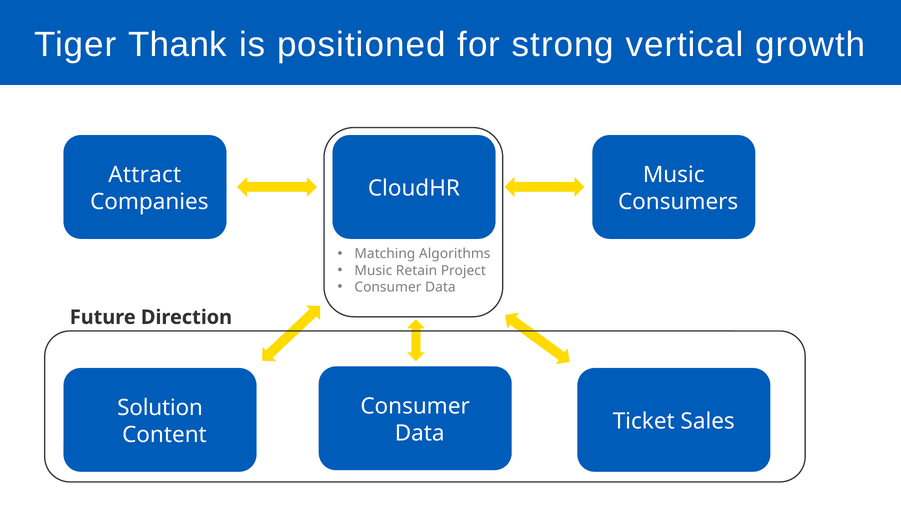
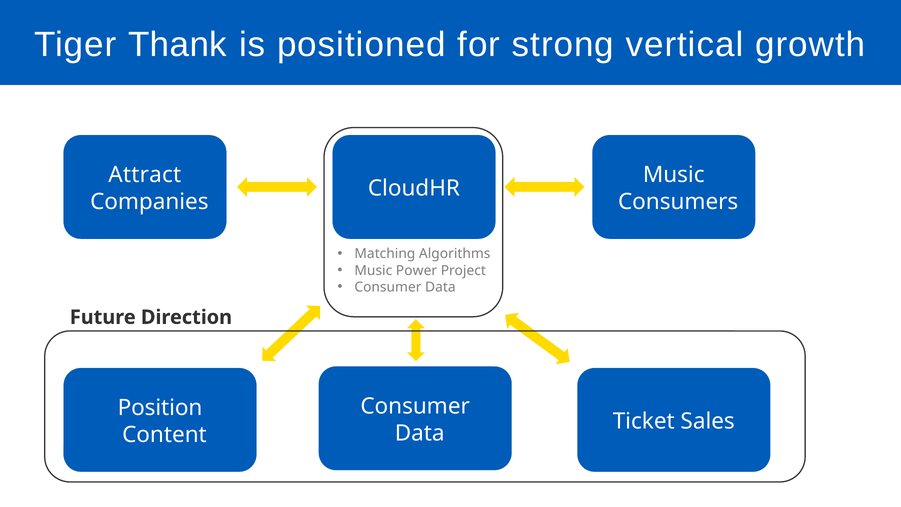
Retain: Retain -> Power (417, 270)
Solution: Solution -> Position (160, 408)
